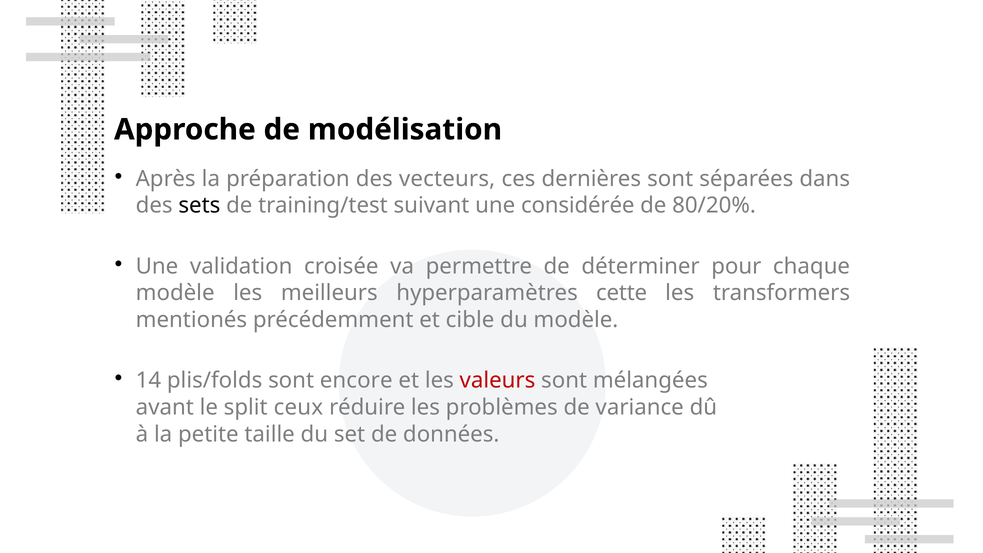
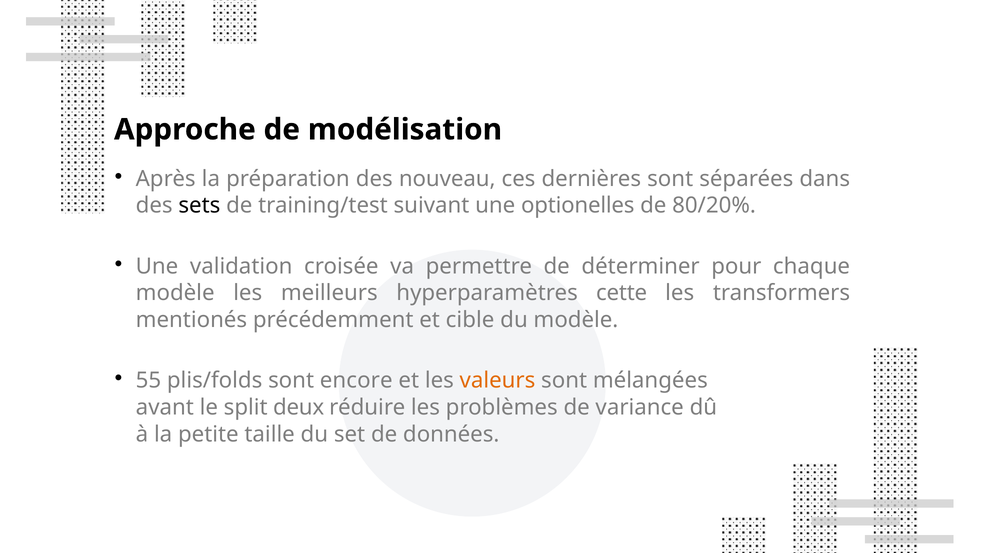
vecteurs: vecteurs -> nouveau (447, 179)
considérée: considérée -> optionelles (578, 206)
14: 14 -> 55 (148, 381)
valeurs colour: red -> orange (497, 381)
ceux: ceux -> deux (299, 407)
